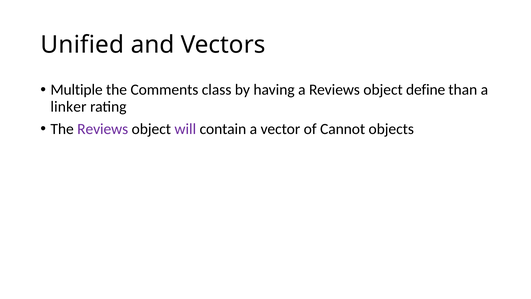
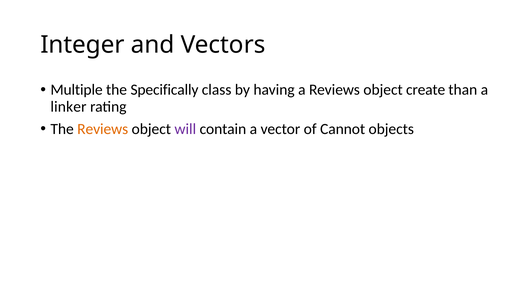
Unified: Unified -> Integer (83, 45)
Comments: Comments -> Specifically (164, 90)
define: define -> create (426, 90)
Reviews colour: purple -> orange (103, 129)
